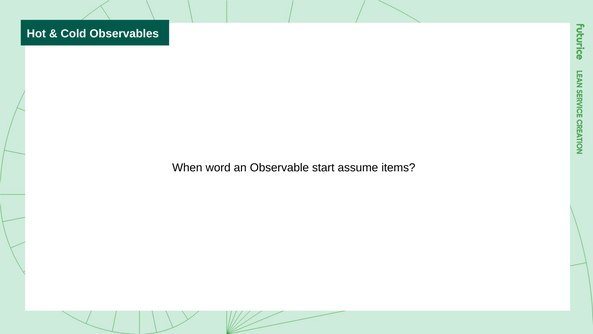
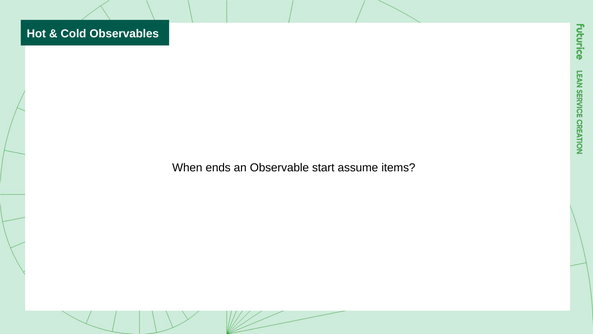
word: word -> ends (218, 168)
